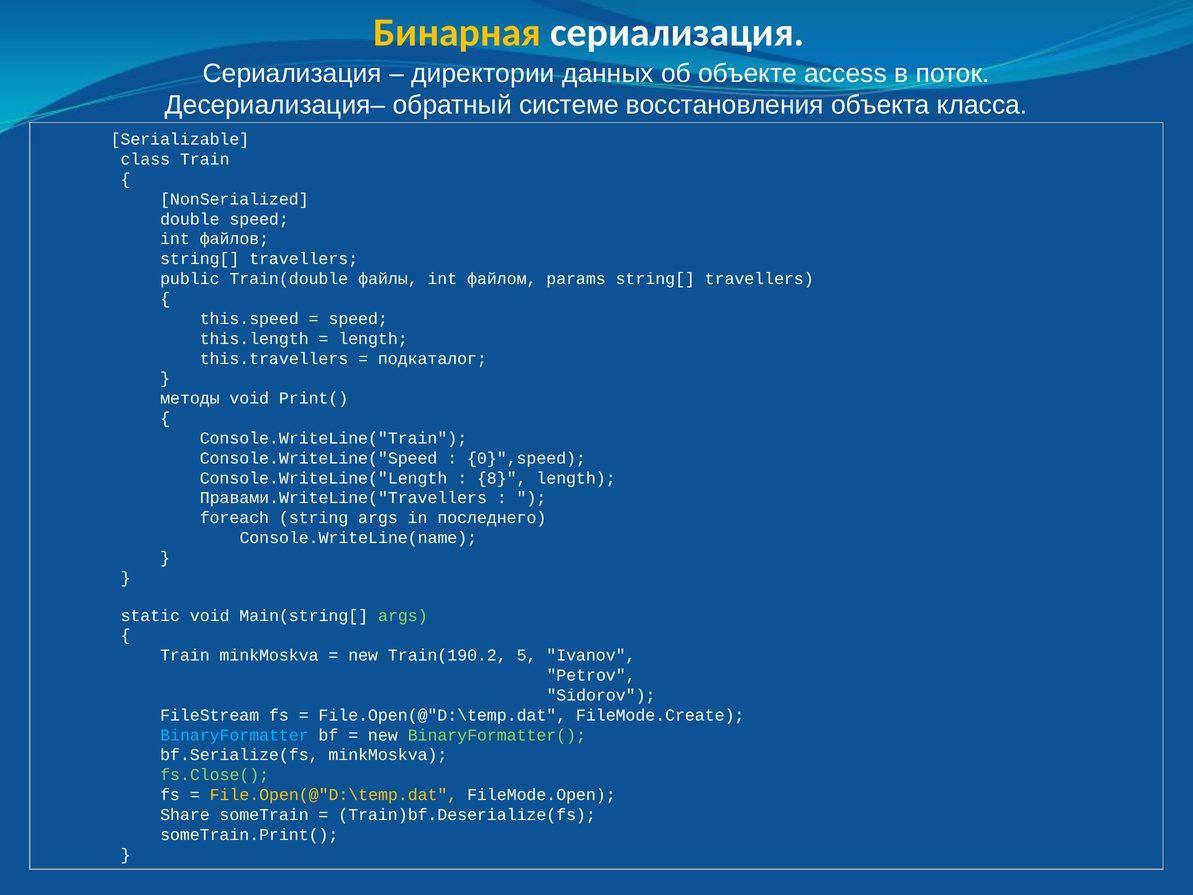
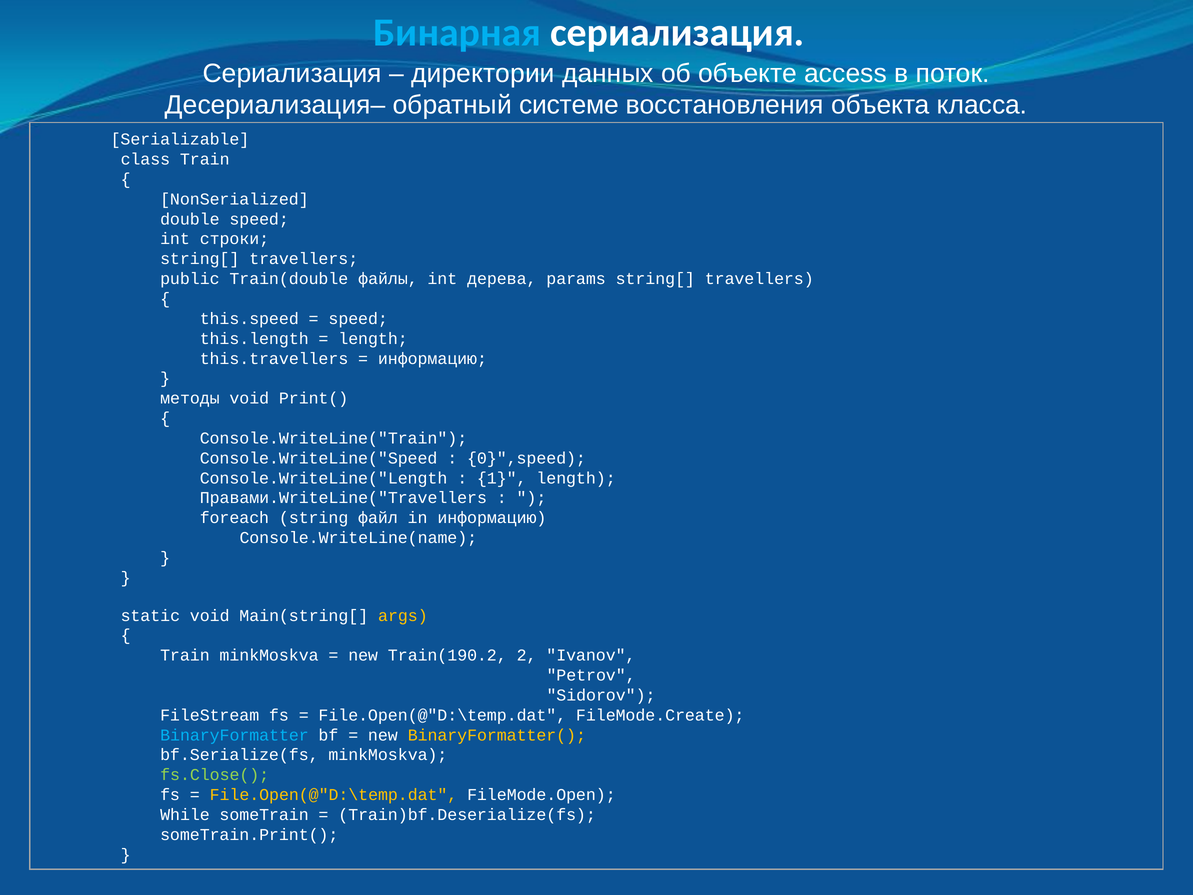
Бинарная colour: yellow -> light blue (457, 32)
файлов: файлов -> строки (234, 239)
файлом: файлом -> дерева (502, 279)
подкаталог: подкаталог -> информацию (432, 358)
8: 8 -> 1 (502, 478)
string args: args -> файл (378, 518)
in последнего: последнего -> информацию (492, 518)
args colour: light green -> yellow (403, 615)
5: 5 -> 2 (527, 655)
BinaryFormatter( colour: light green -> yellow (497, 735)
Share: Share -> While (185, 815)
